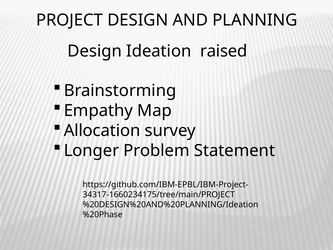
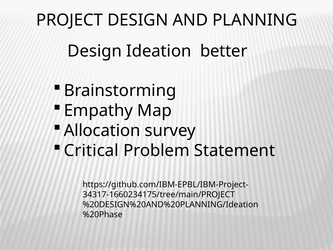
raised: raised -> better (224, 51)
Longer: Longer -> Critical (91, 150)
